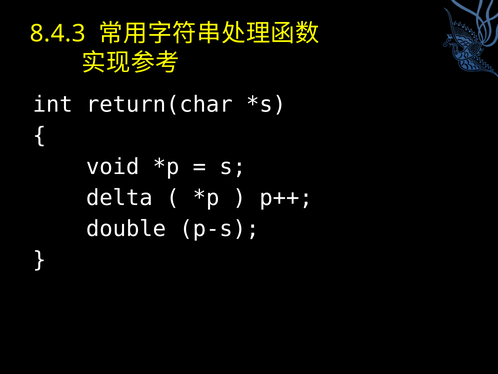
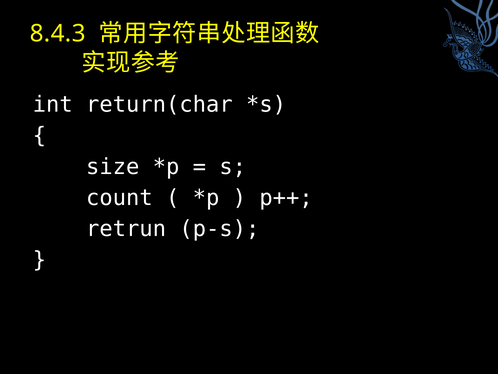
void: void -> size (113, 166)
delta: delta -> count (120, 198)
double: double -> retrun (126, 229)
